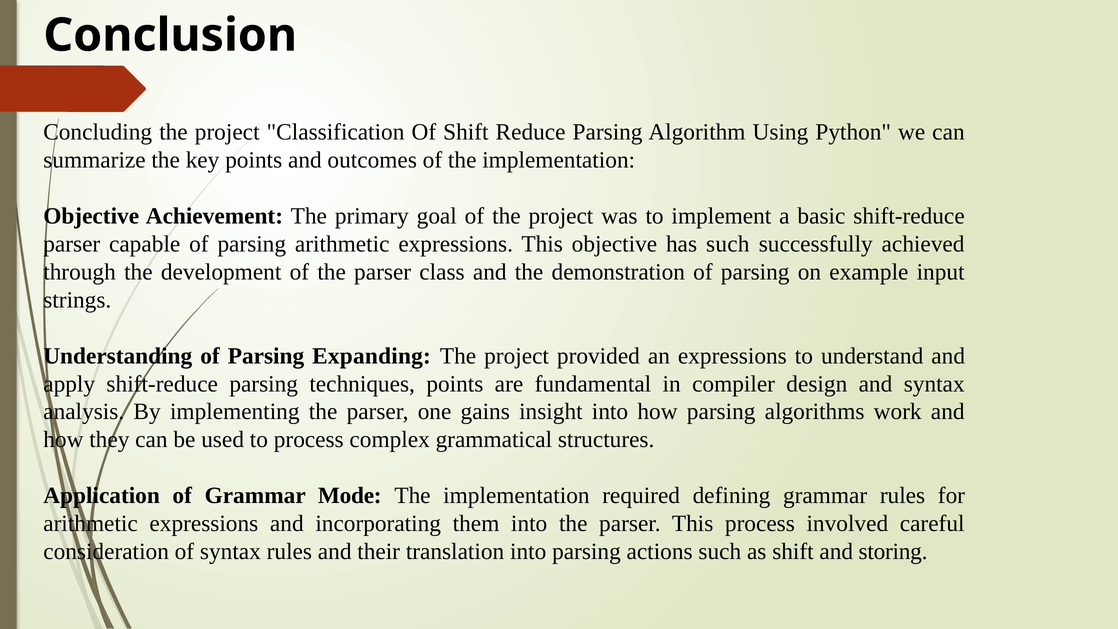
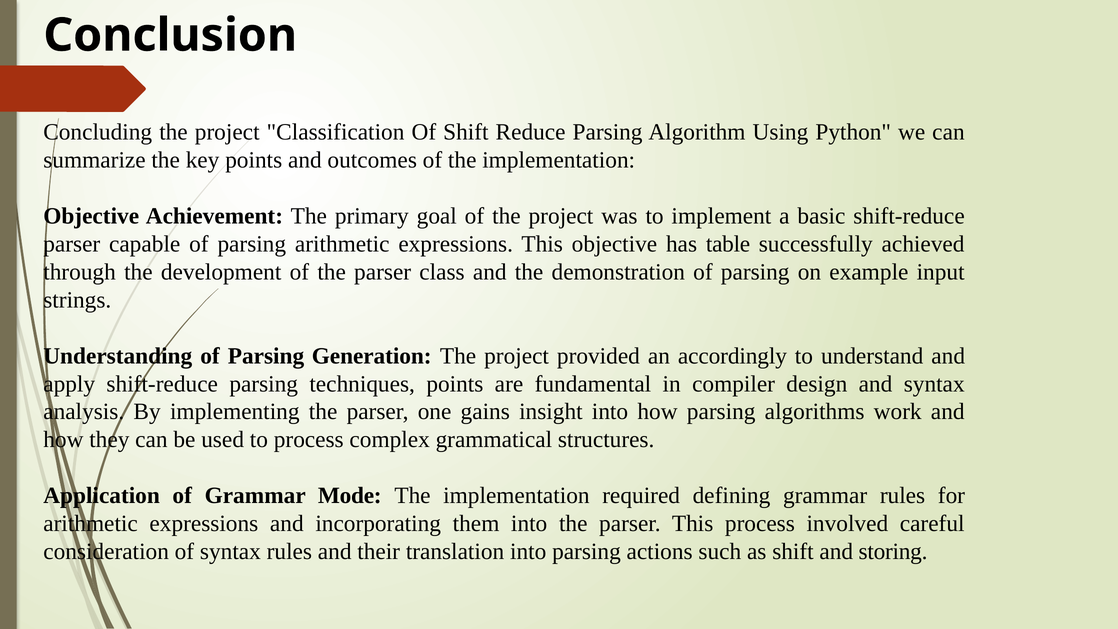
has such: such -> table (728, 244)
Expanding: Expanding -> Generation (372, 356)
an expressions: expressions -> accordingly (732, 356)
